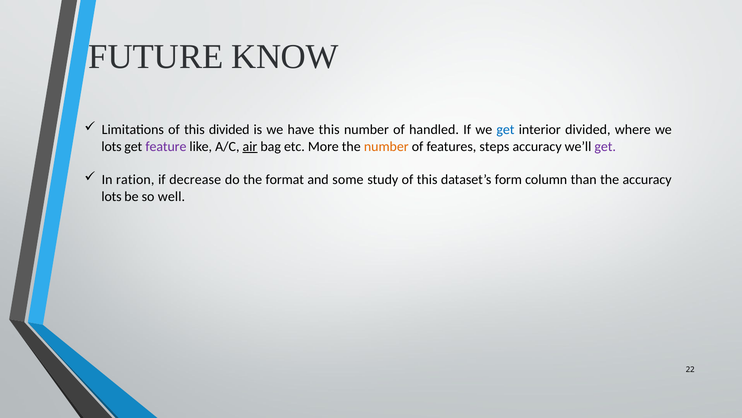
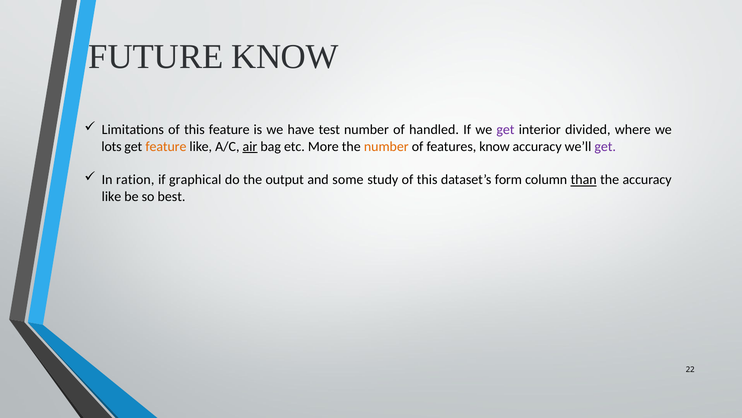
this divided: divided -> feature (229, 130)
have this: this -> test (329, 130)
get colour: blue -> purple (505, 130)
feature colour: purple -> orange (166, 146)
features steps: steps -> know (494, 146)
decrease: decrease -> graphical (195, 180)
format: format -> output (285, 180)
than underline: none -> present (584, 180)
lots: lots -> like (112, 196)
well: well -> best (172, 196)
